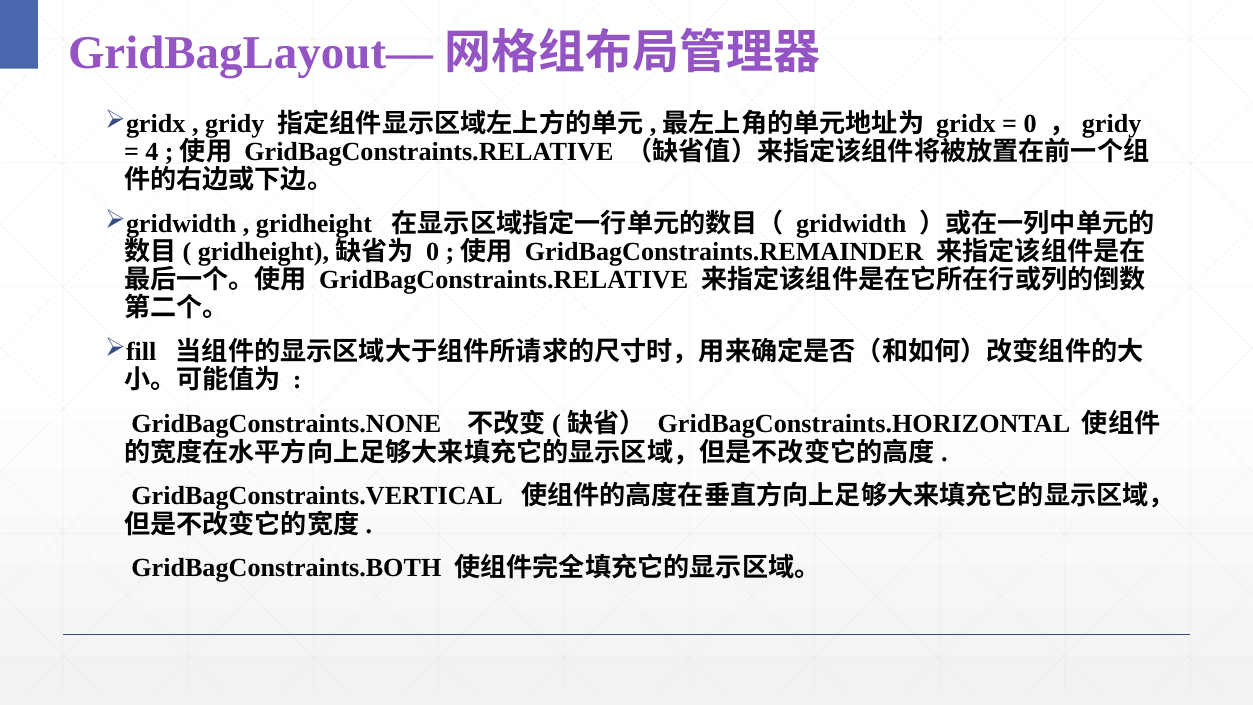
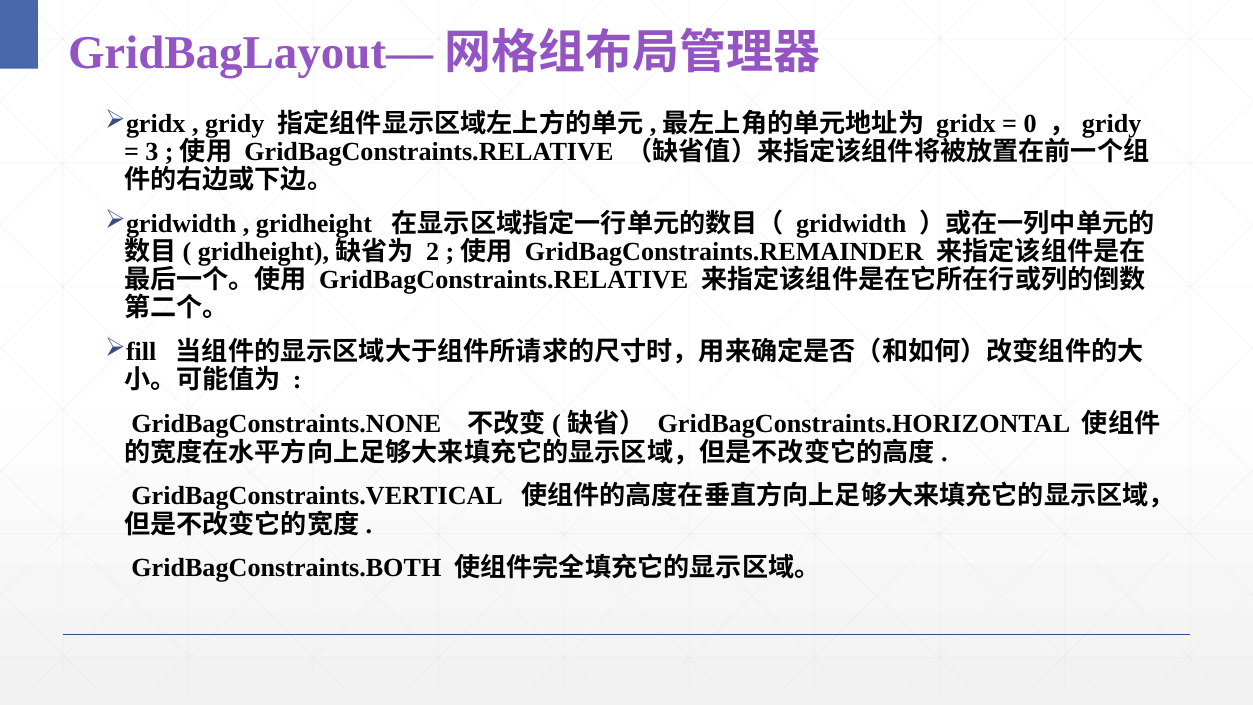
4: 4 -> 3 (152, 152)
0: 0 -> 2 (433, 252)
